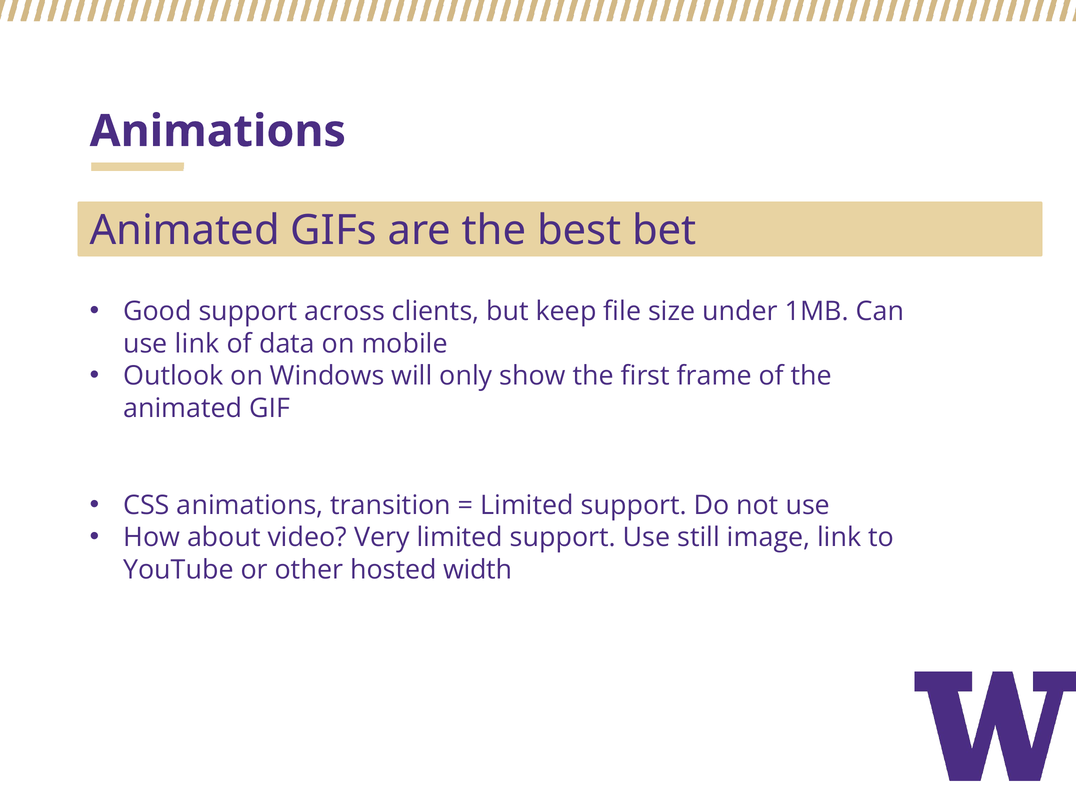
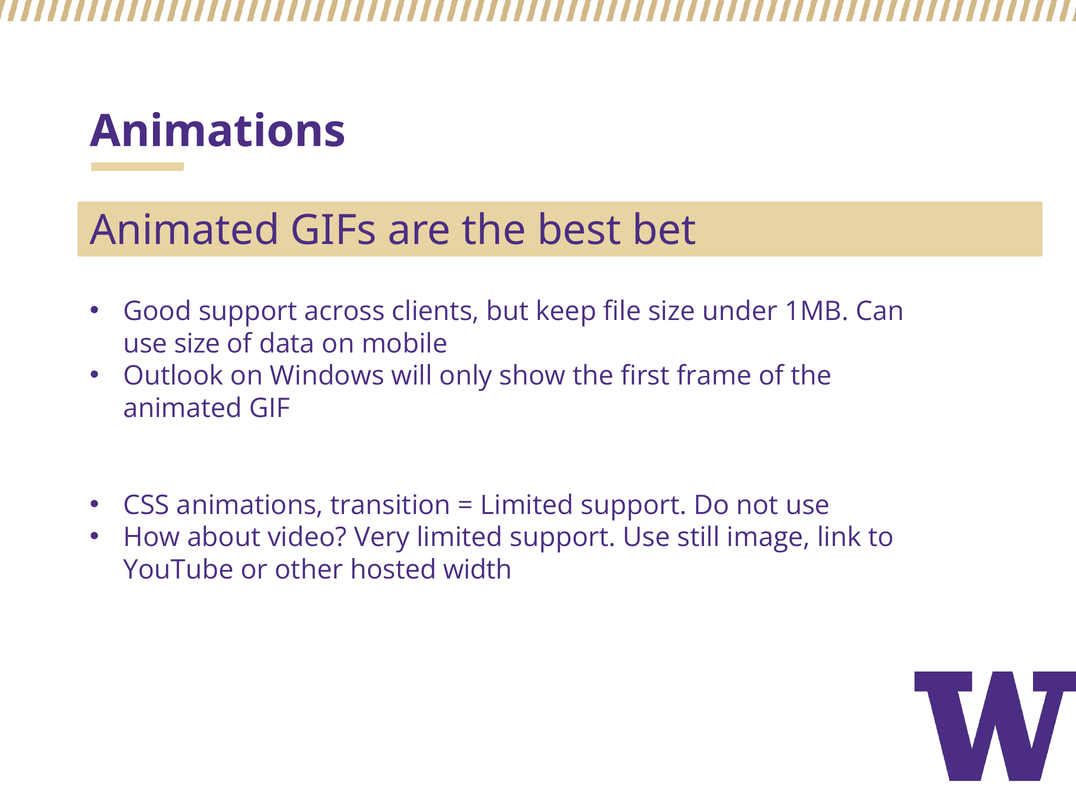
use link: link -> size (197, 344)
